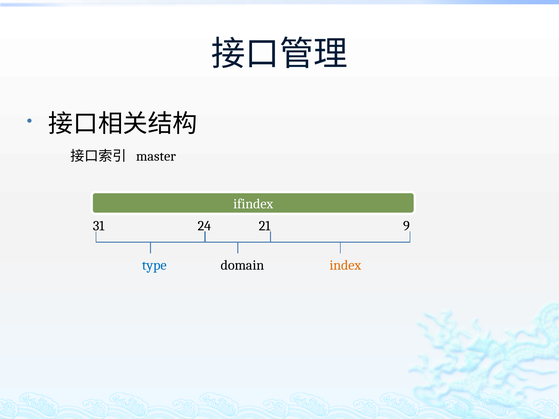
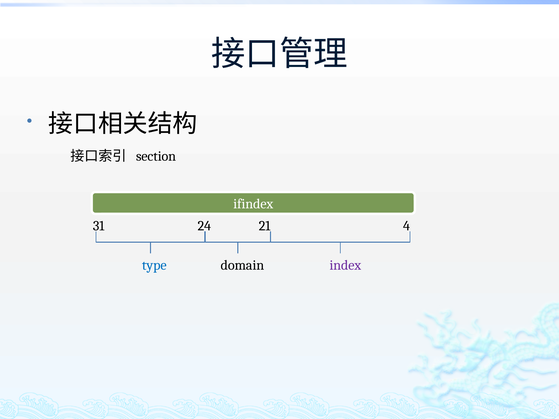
master: master -> section (156, 156)
9: 9 -> 4 (406, 226)
index colour: orange -> purple (345, 265)
